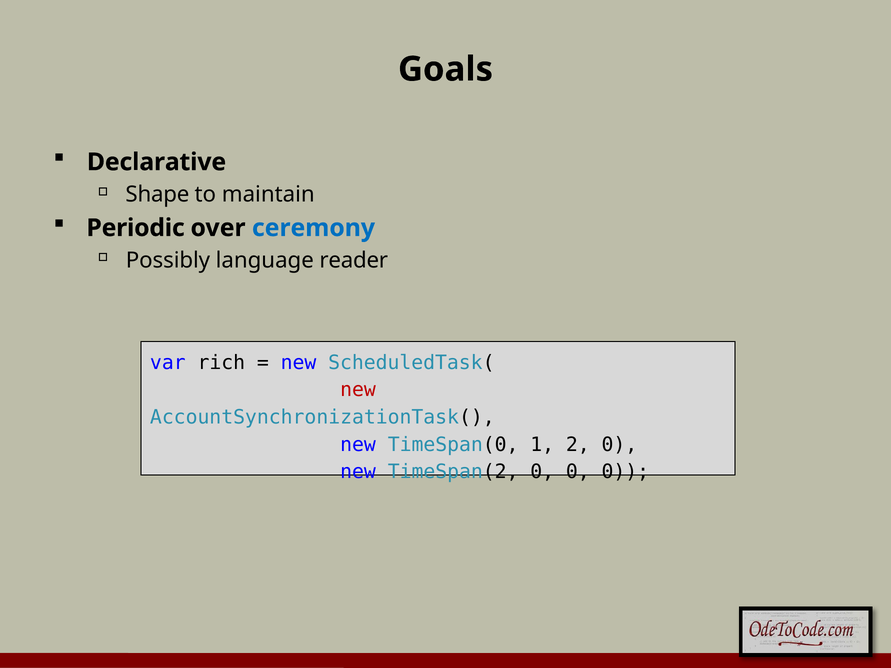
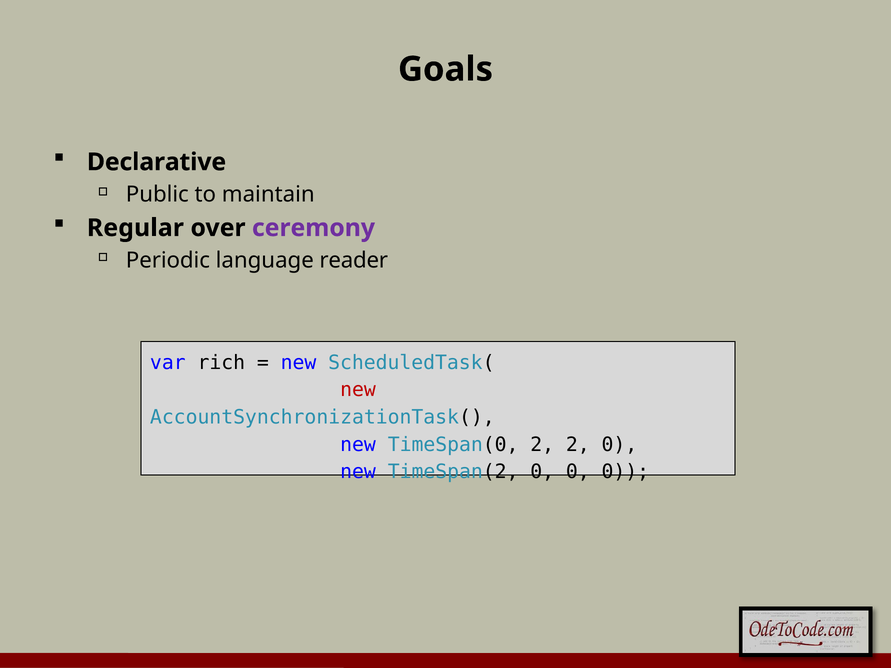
Shape: Shape -> Public (157, 195)
Periodic: Periodic -> Regular (135, 228)
ceremony colour: blue -> purple (313, 228)
Possibly: Possibly -> Periodic (168, 260)
TimeSpan(0 1: 1 -> 2 (542, 445)
